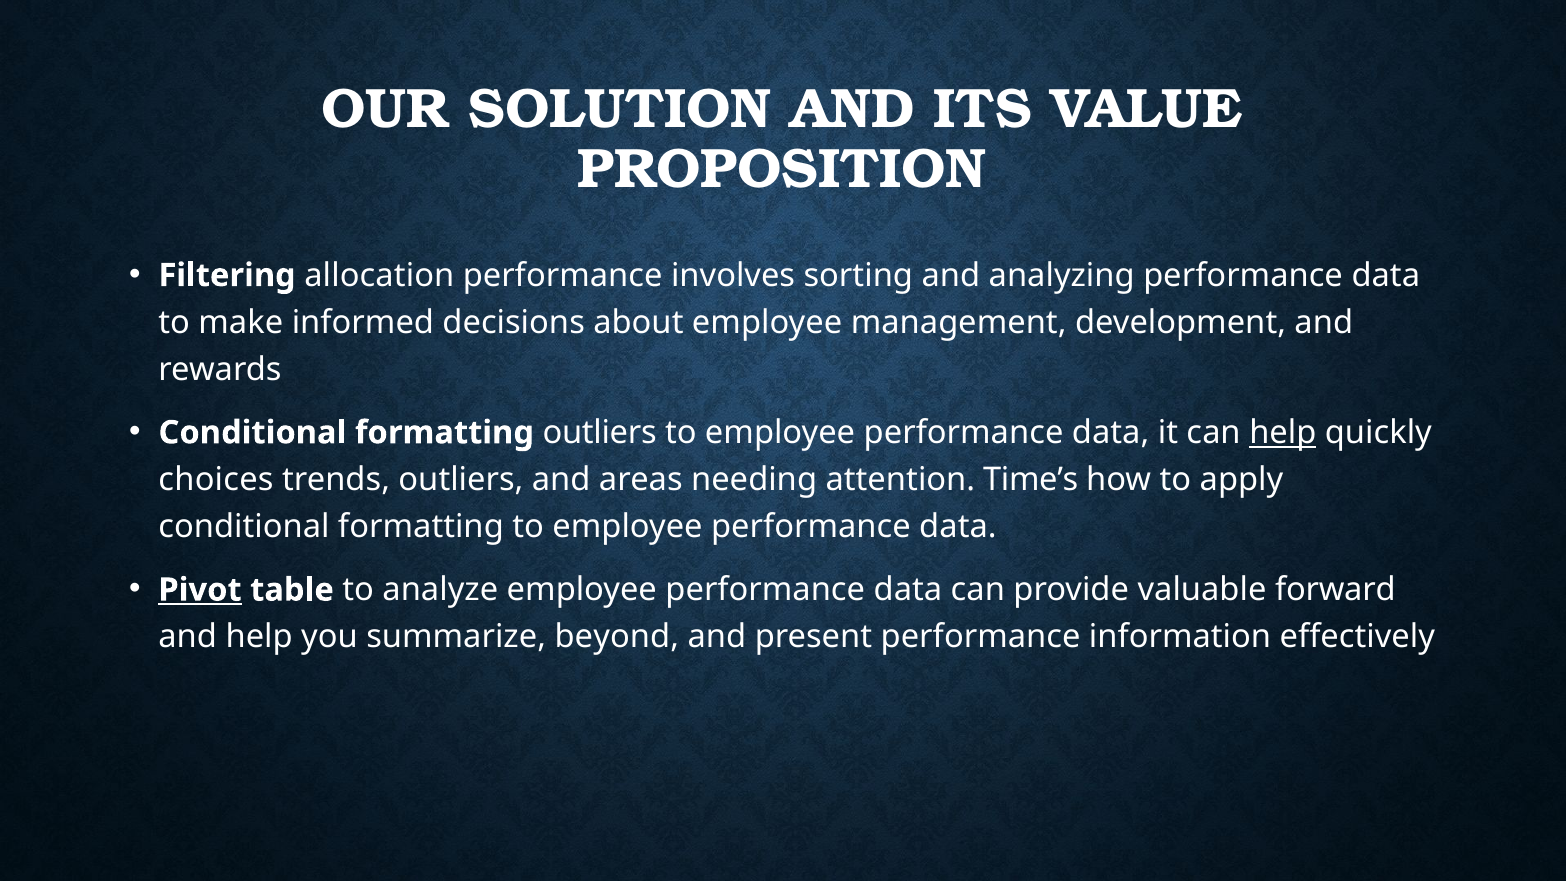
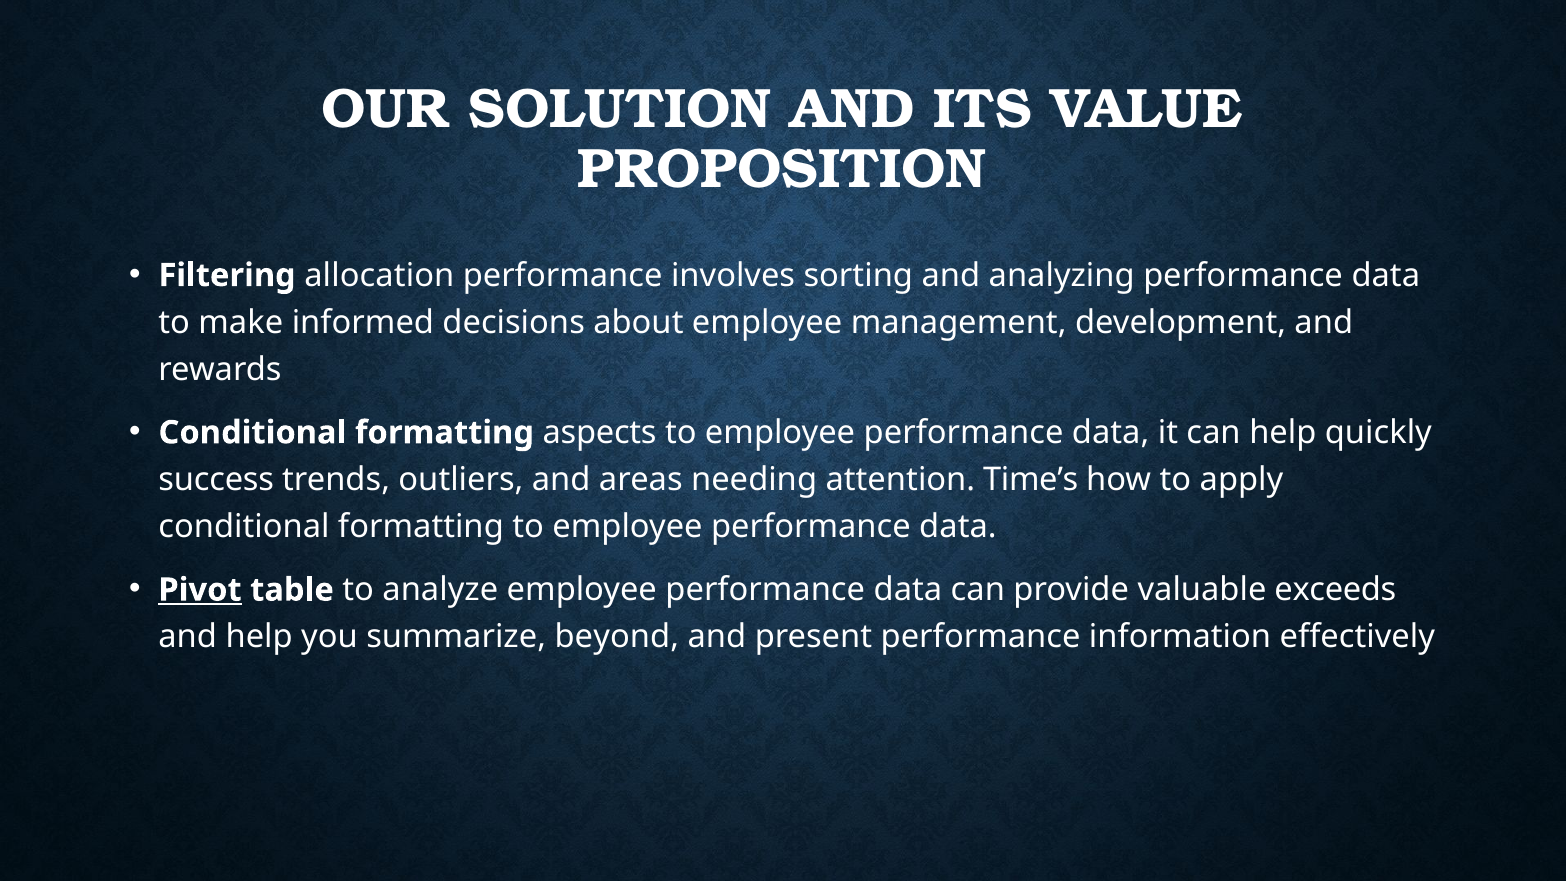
formatting outliers: outliers -> aspects (600, 433)
help underline: present -> none (1283, 433)
choices: choices -> success (216, 480)
forward: forward -> exceeds (1335, 590)
